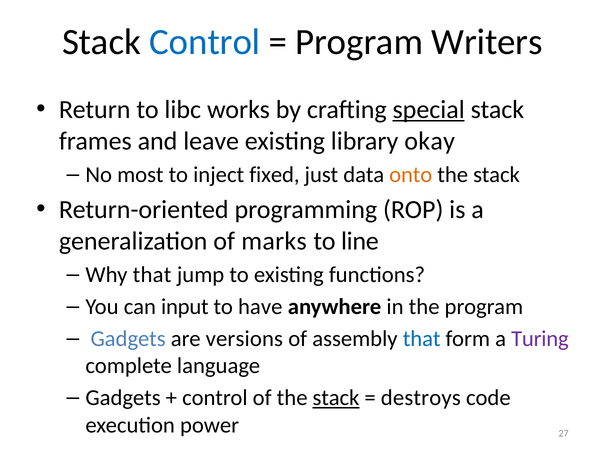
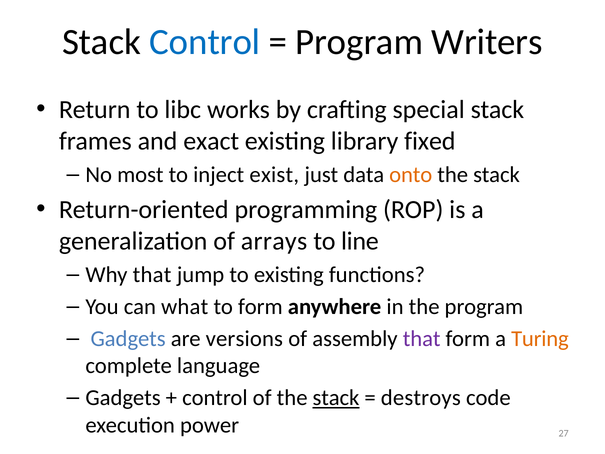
special underline: present -> none (429, 110)
leave: leave -> exact (211, 141)
okay: okay -> fixed (430, 141)
fixed: fixed -> exist (274, 175)
marks: marks -> arrays (274, 241)
input: input -> what (185, 307)
to have: have -> form (260, 307)
that colour: blue -> purple (422, 339)
Turing colour: purple -> orange (540, 339)
